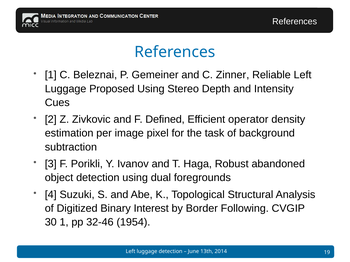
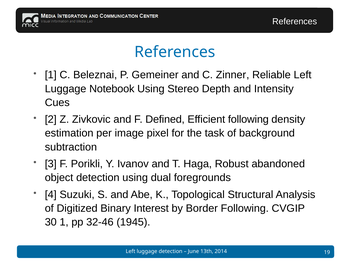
Proposed: Proposed -> Notebook (112, 89)
Efficient operator: operator -> following (248, 120)
1954: 1954 -> 1945 (133, 223)
